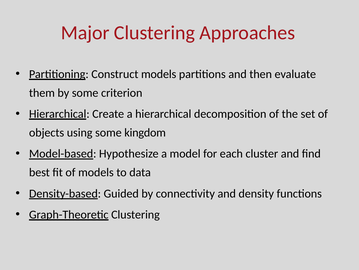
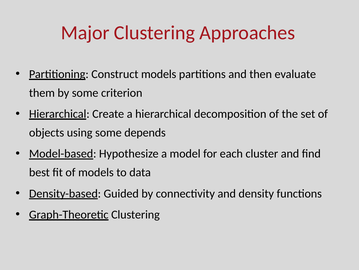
kingdom: kingdom -> depends (145, 132)
